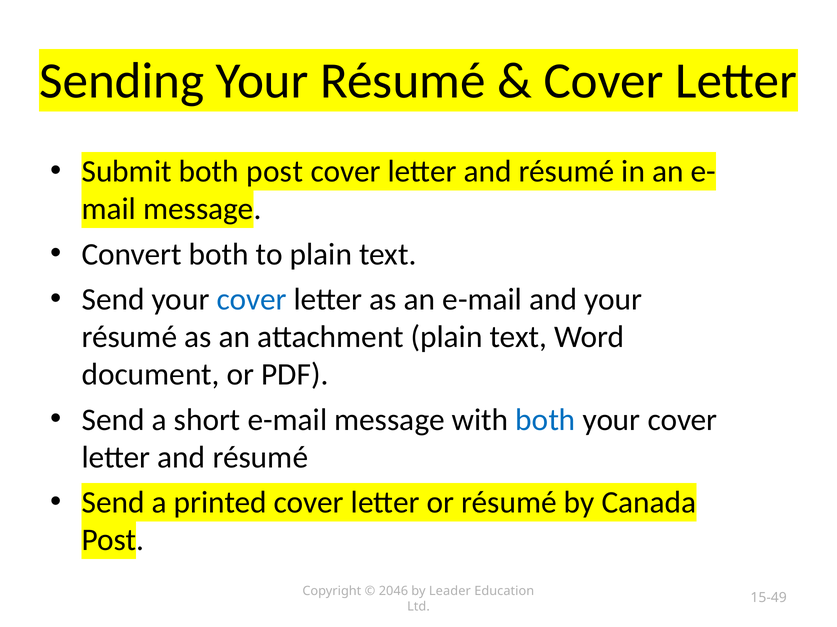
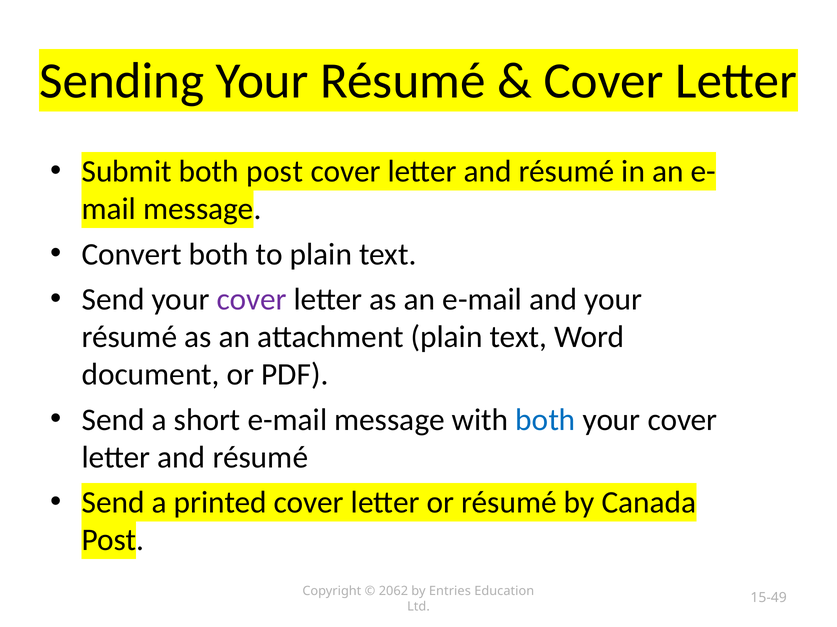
cover colour: blue -> purple (252, 300)
2046: 2046 -> 2062 (393, 592)
Leader: Leader -> Entries (450, 592)
